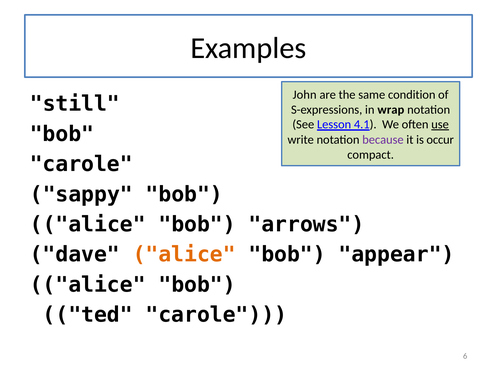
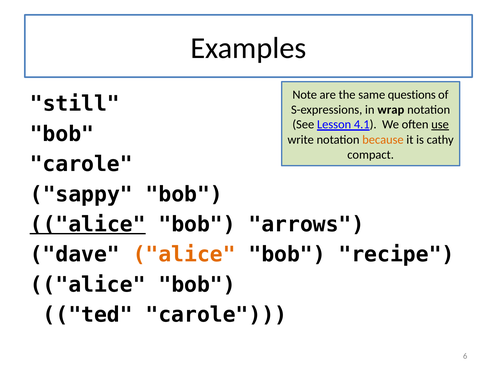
John: John -> Note (305, 95)
condition: condition -> questions (412, 95)
because colour: purple -> orange (383, 140)
occur: occur -> cathy (440, 140)
alice underline: none -> present (88, 224)
appear: appear -> recipe (397, 254)
